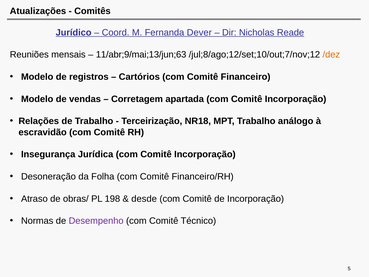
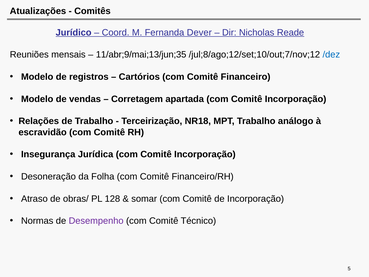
11/abr;9/mai;13/jun;63: 11/abr;9/mai;13/jun;63 -> 11/abr;9/mai;13/jun;35 (141, 55)
/dez colour: orange -> blue (331, 55)
198: 198 -> 128 (112, 199)
desde: desde -> somar (144, 199)
